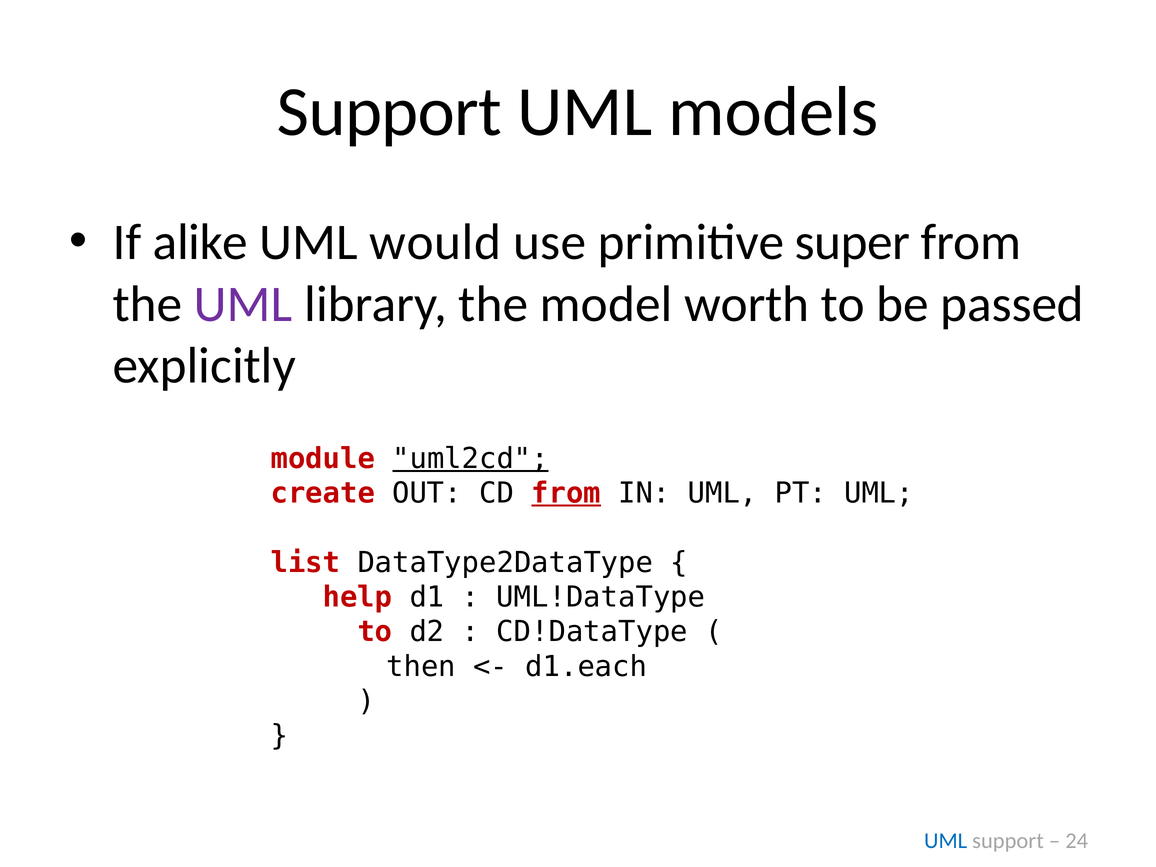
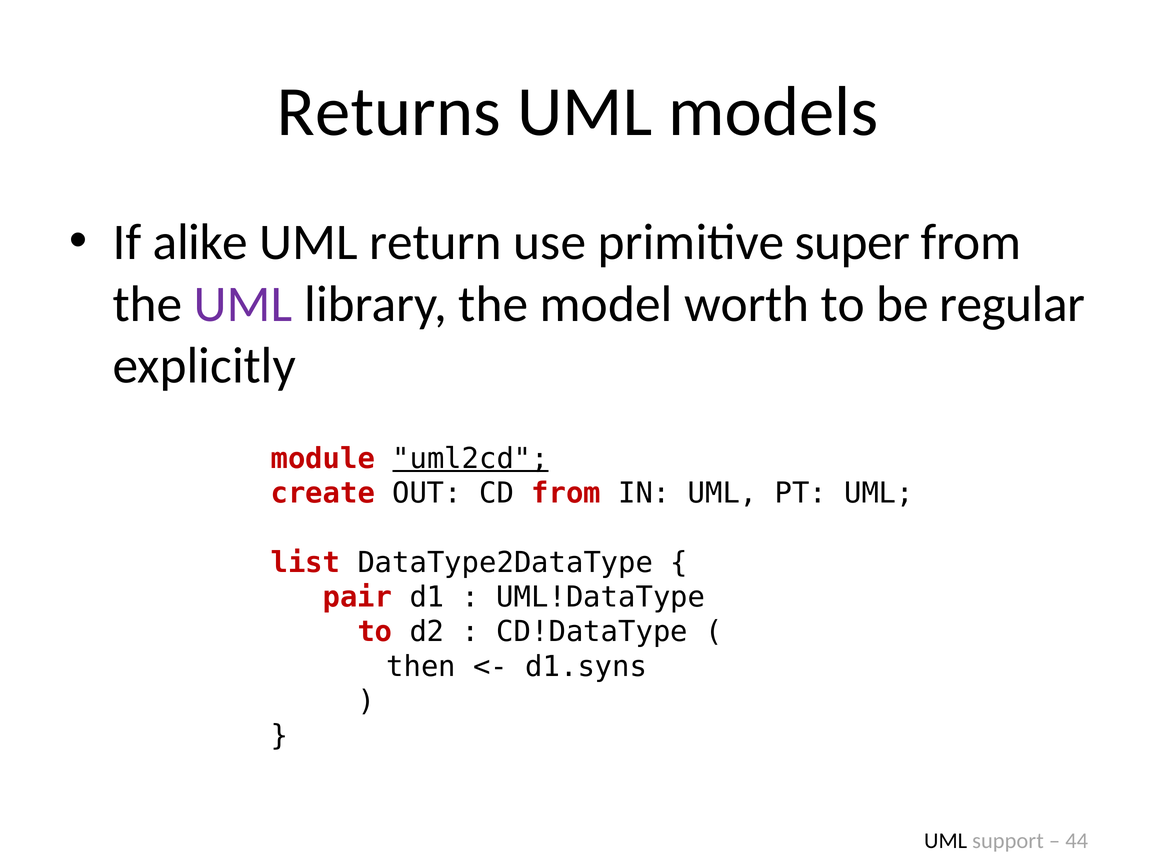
Support: Support -> Returns (389, 112)
would: would -> return (435, 243)
passed: passed -> regular (1012, 304)
from underline: present -> none (566, 493)
help: help -> pair (357, 597)
d1.each: d1.each -> d1.syns (586, 667)
UML colour: blue -> black (946, 841)
24: 24 -> 44 (1077, 841)
